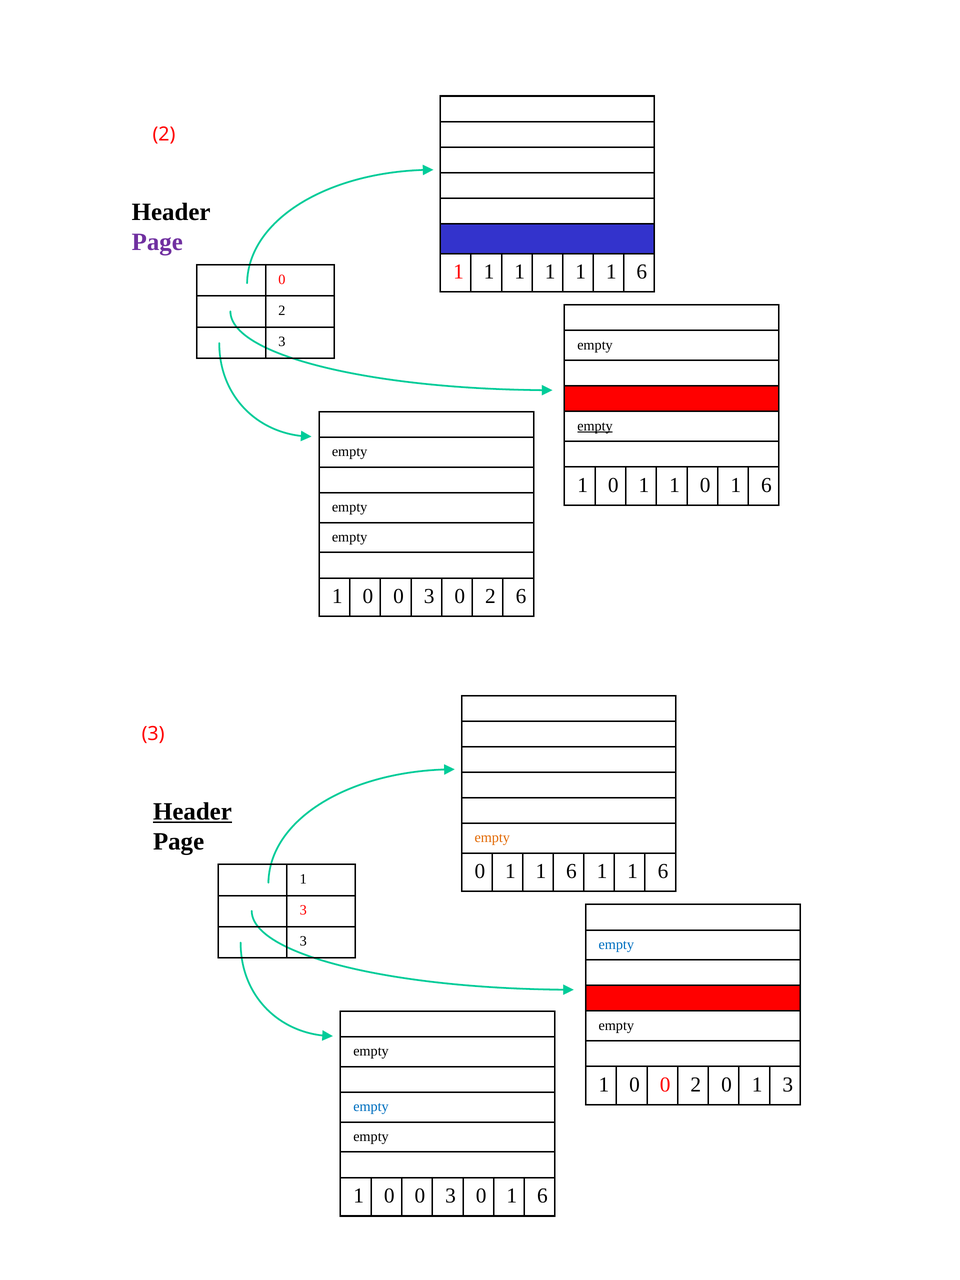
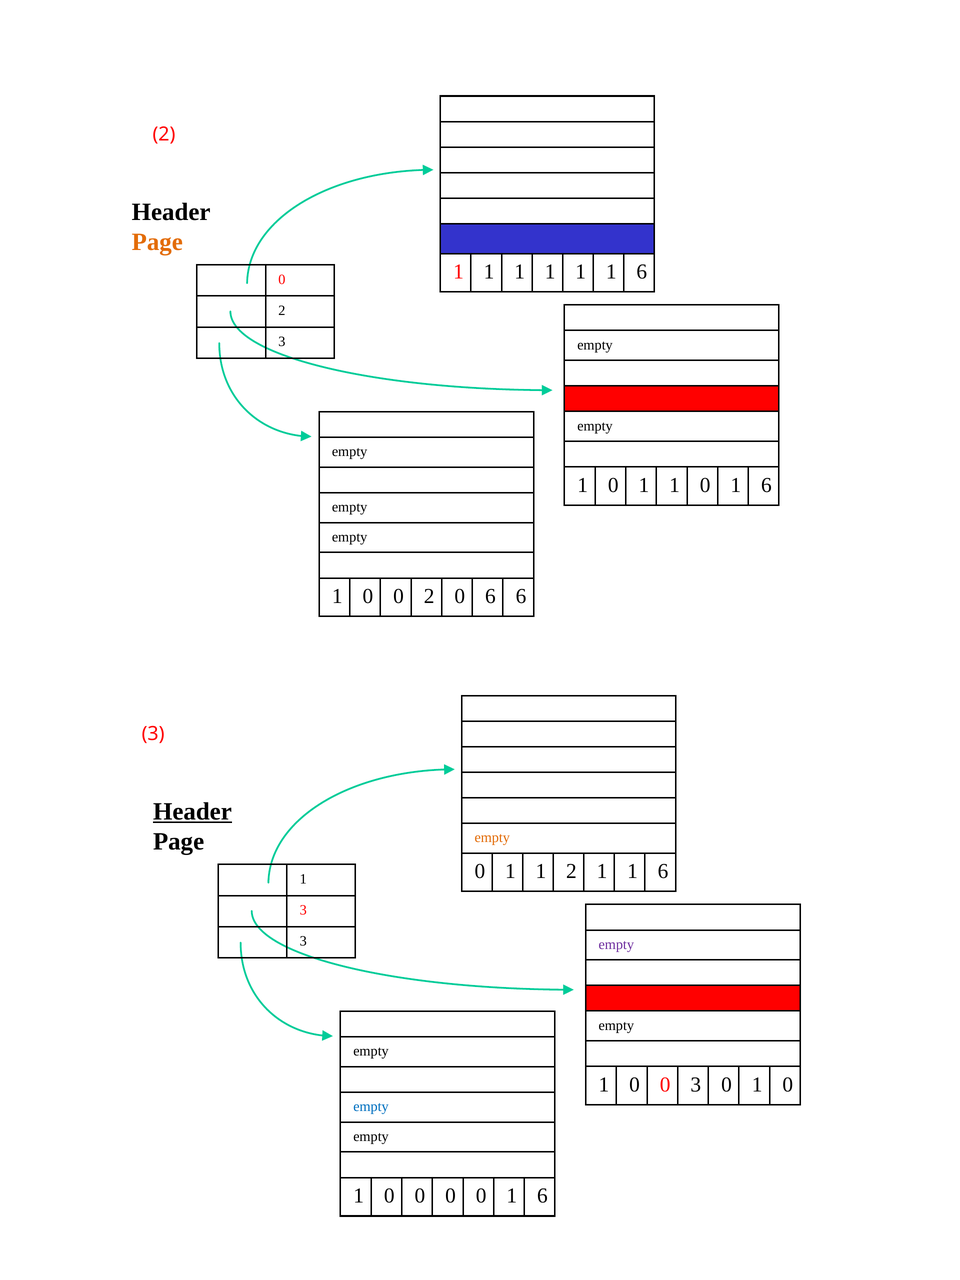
Page colour: purple -> orange (157, 242)
empty underline: present -> none (595, 426)
3: 3 -> 2 (429, 596)
2: 2 -> 6 (490, 596)
0 1 1 6: 6 -> 2 (571, 871)
empty colour: blue -> purple (616, 944)
0 0 2: 2 -> 3 (696, 1085)
0 1 3: 3 -> 0 (788, 1085)
3: 3 -> 0 (451, 1196)
